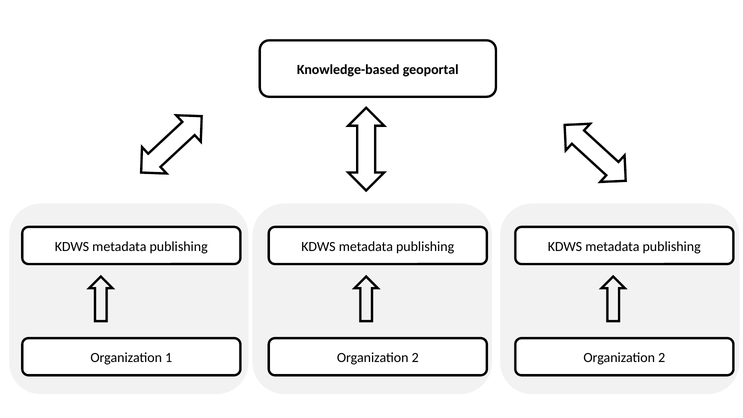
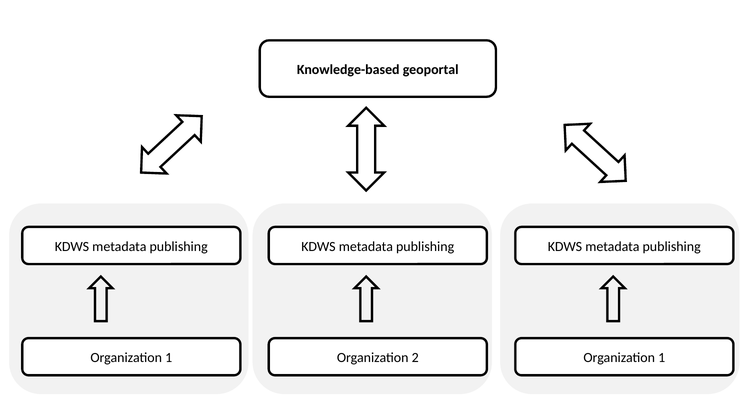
2 Organization 2: 2 -> 1 (662, 358)
